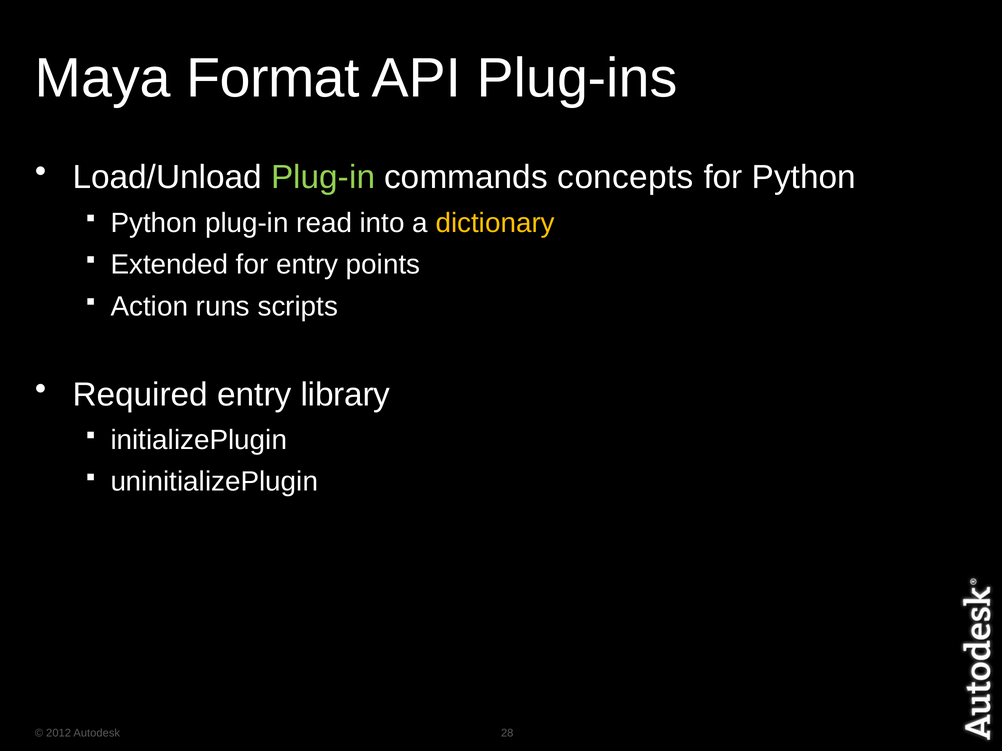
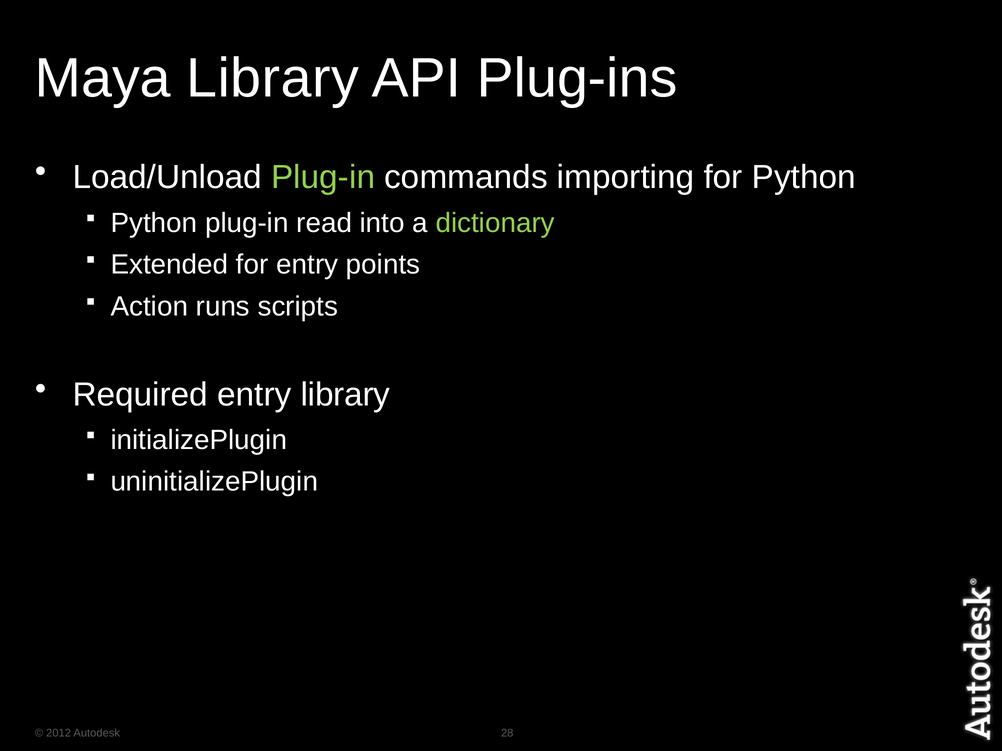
Maya Format: Format -> Library (273, 78)
concepts: concepts -> importing (626, 178)
dictionary colour: yellow -> light green (495, 223)
